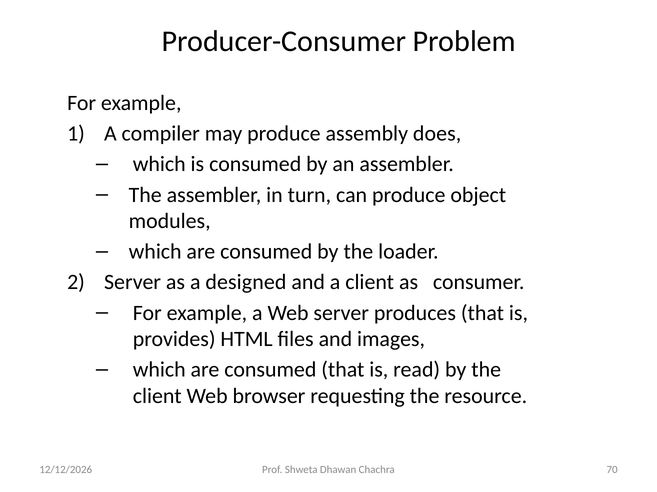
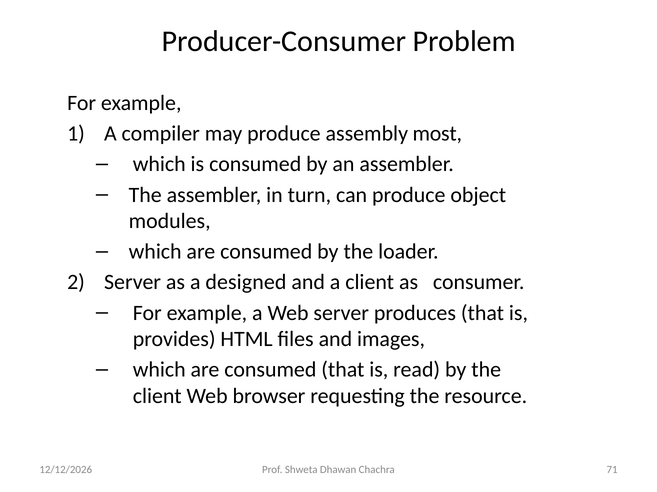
does: does -> most (437, 134)
70: 70 -> 71 (612, 470)
